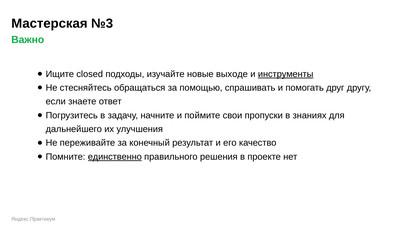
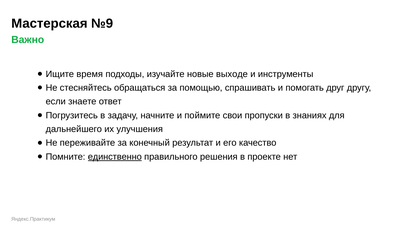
№3: №3 -> №9 (102, 24)
closed: closed -> время (90, 74)
инструменты underline: present -> none (286, 74)
